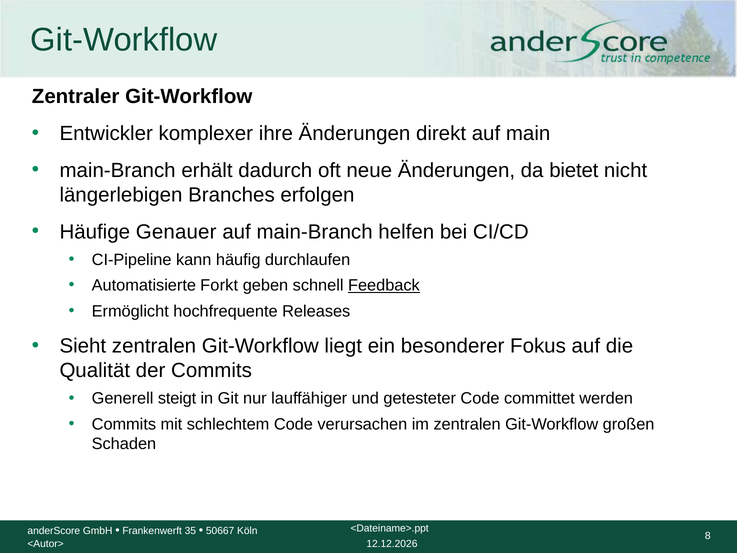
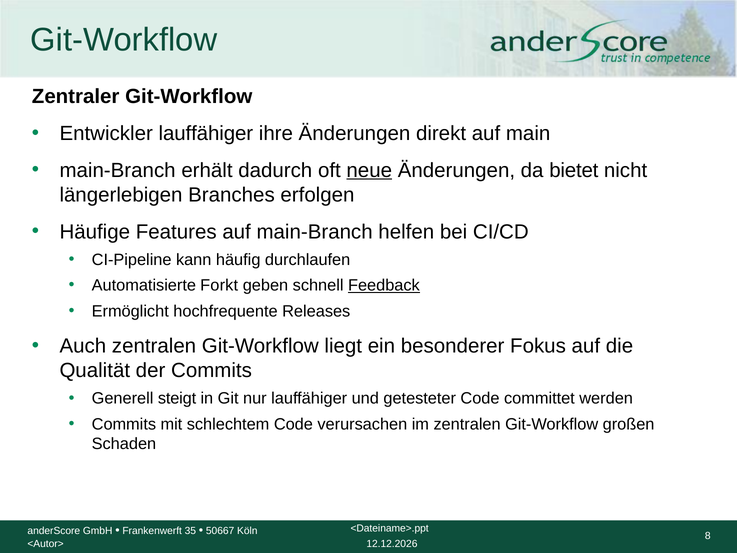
Entwickler komplexer: komplexer -> lauffähiger (206, 133)
neue underline: none -> present (369, 170)
Genauer: Genauer -> Features (176, 232)
Sieht: Sieht -> Auch (83, 346)
